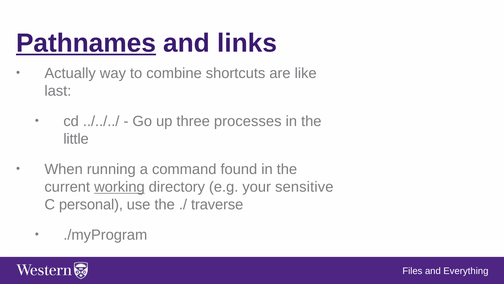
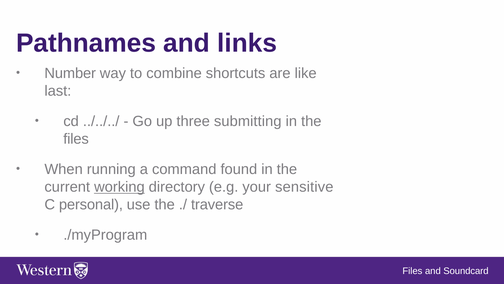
Pathnames underline: present -> none (86, 43)
Actually: Actually -> Number (70, 73)
processes: processes -> submitting (248, 121)
little: little -> files (76, 139)
Everything: Everything -> Soundcard (466, 271)
